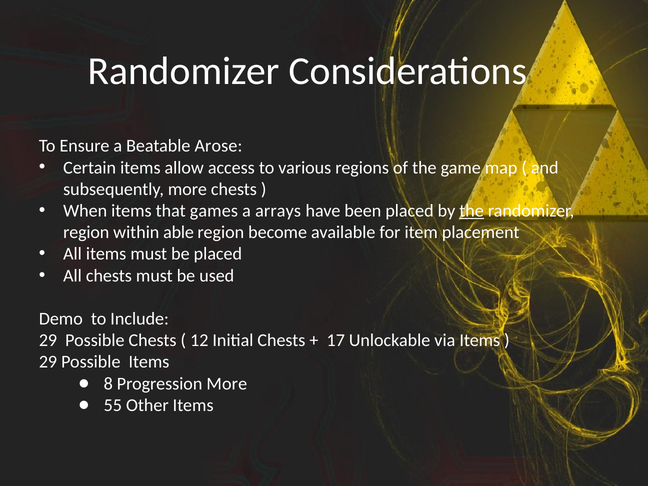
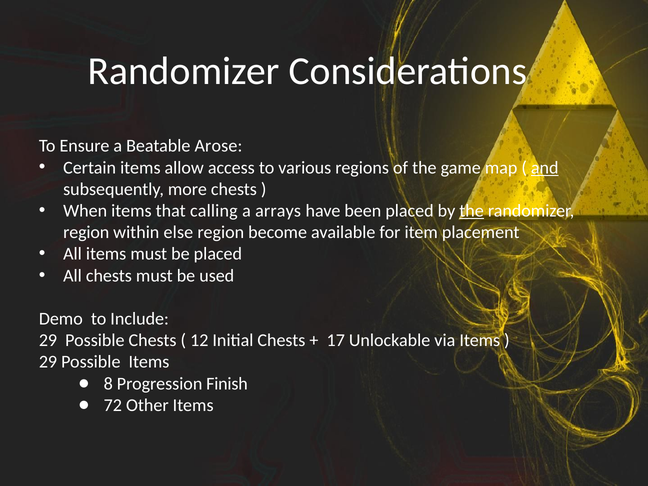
and underline: none -> present (545, 168)
games: games -> calling (214, 211)
able: able -> else (178, 232)
Progression More: More -> Finish (227, 384)
55: 55 -> 72 (113, 405)
